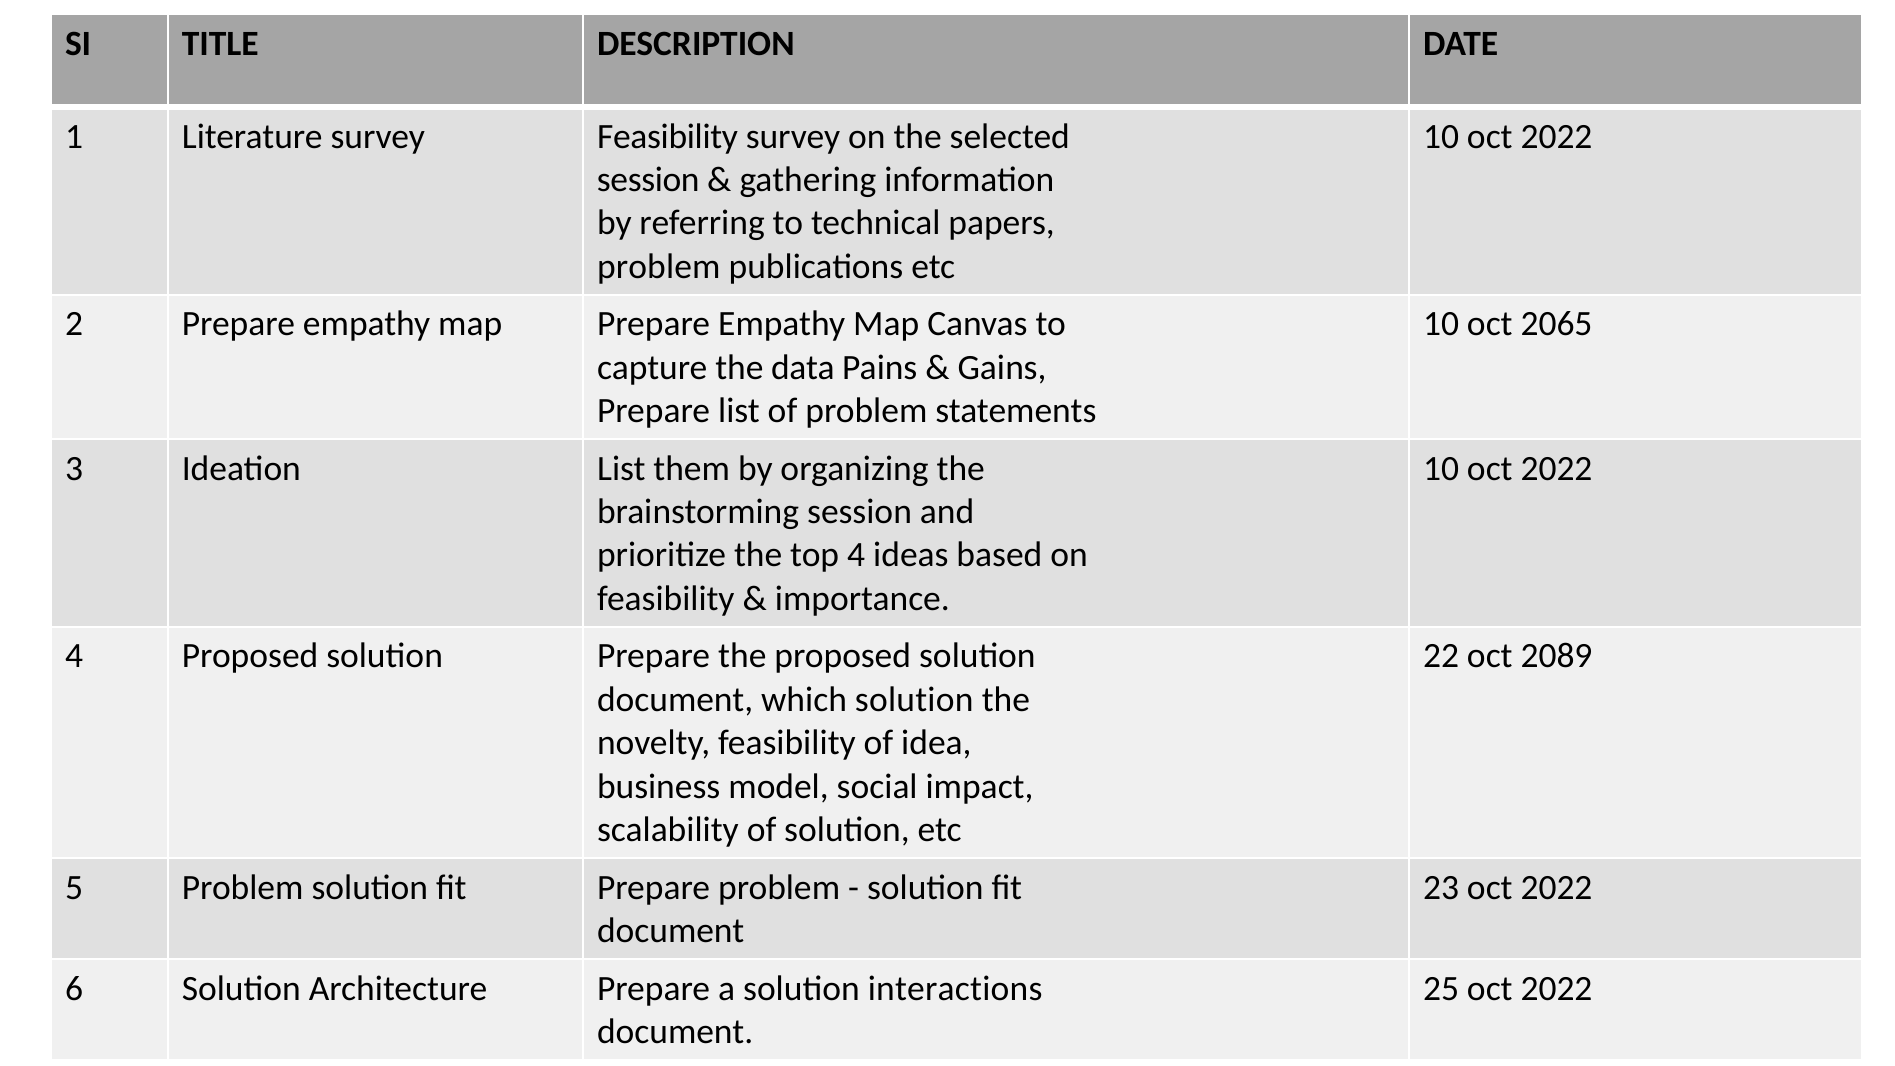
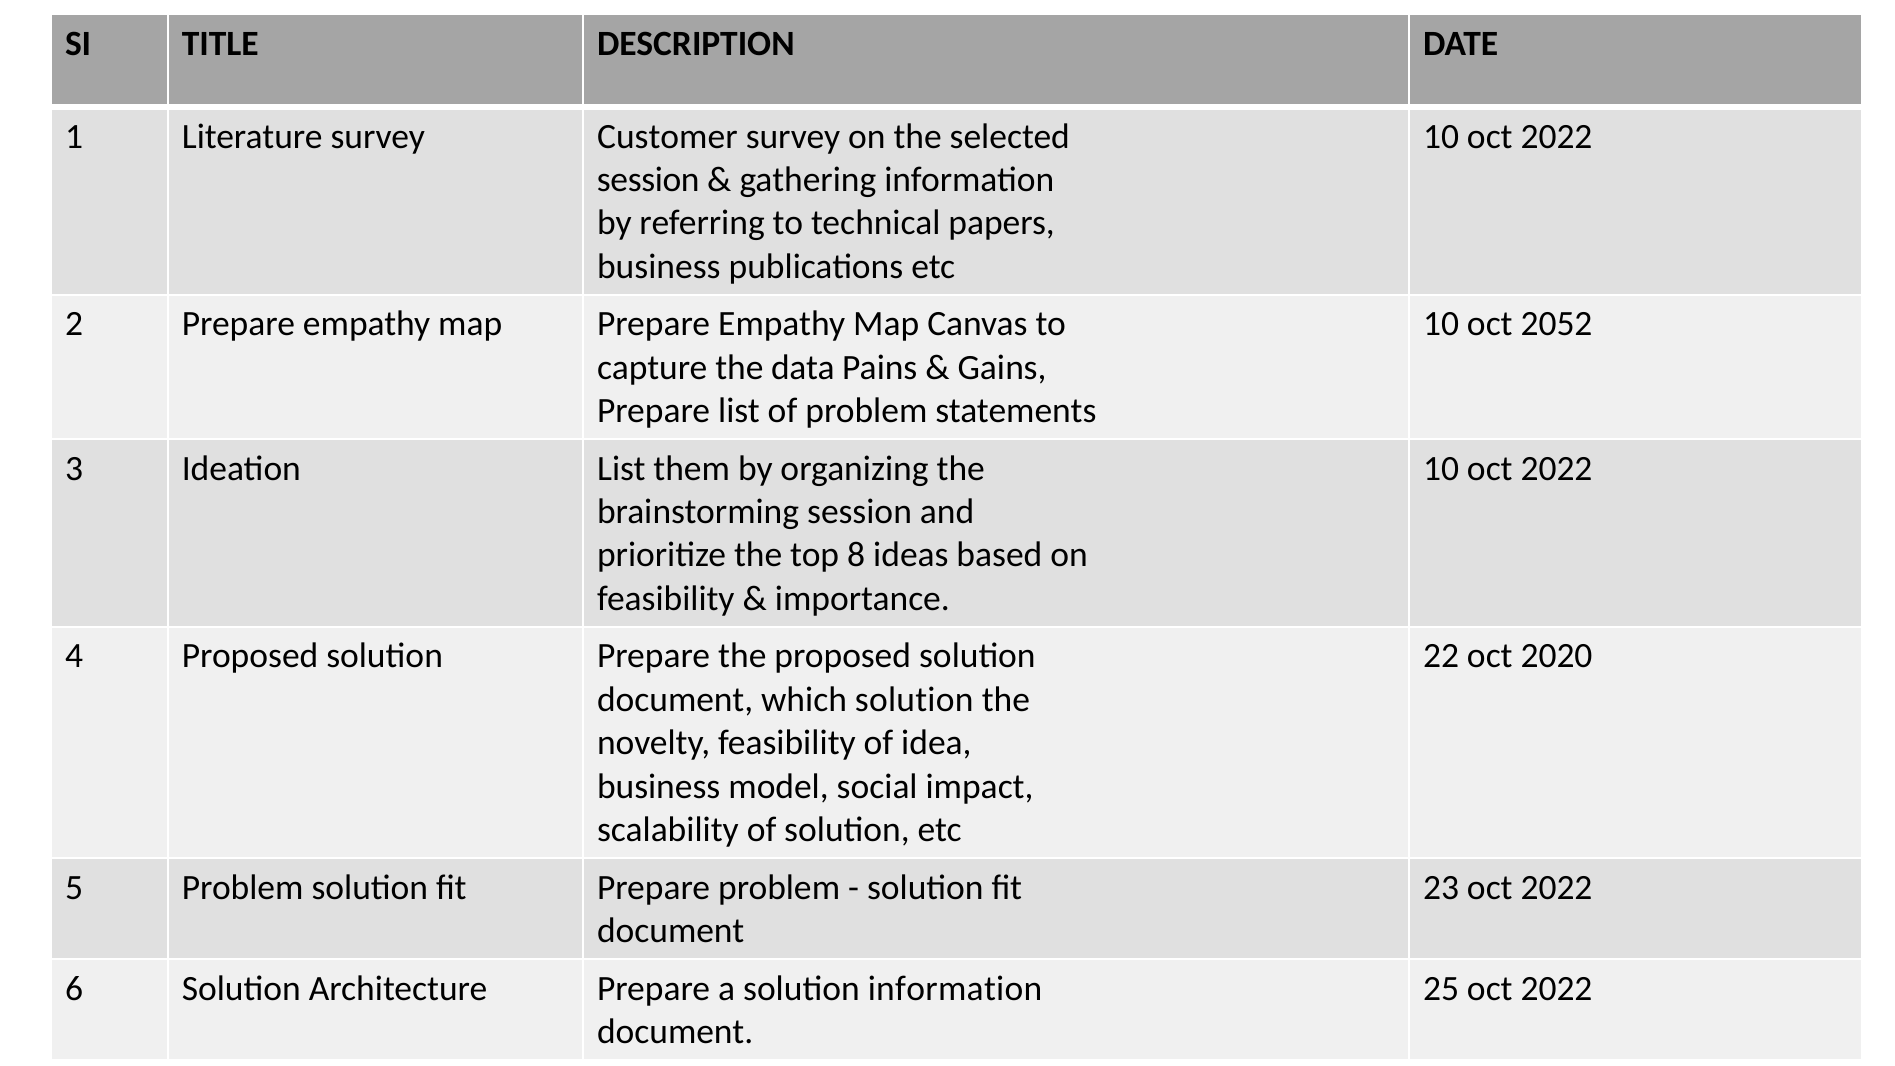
survey Feasibility: Feasibility -> Customer (667, 136)
problem: problem -> business (659, 266)
2065: 2065 -> 2052 (1557, 324)
top 4: 4 -> 8 (856, 555)
2089: 2089 -> 2020 (1557, 656)
solution interactions: interactions -> information (955, 988)
